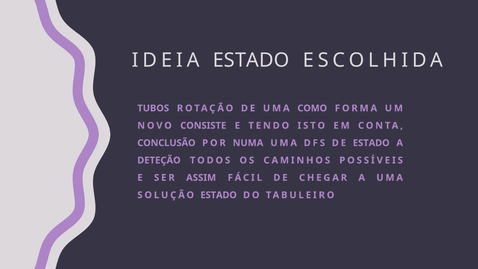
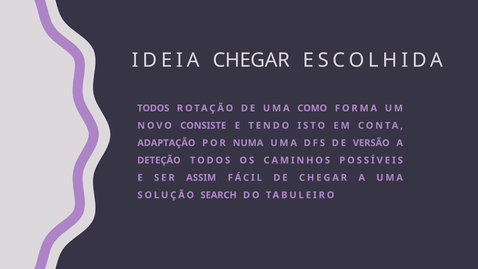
IDEIA ESTADO: ESTADO -> CHEGAR (251, 60)
TUBOS: TUBOS -> TODOS (153, 108)
CONCLUSÃO: CONCLUSÃO -> ADAPTAÇÃO (166, 143)
DE ESTADO: ESTADO -> VERSÃO (371, 143)
SOLUÇÃO ESTADO: ESTADO -> SEARCH (219, 195)
